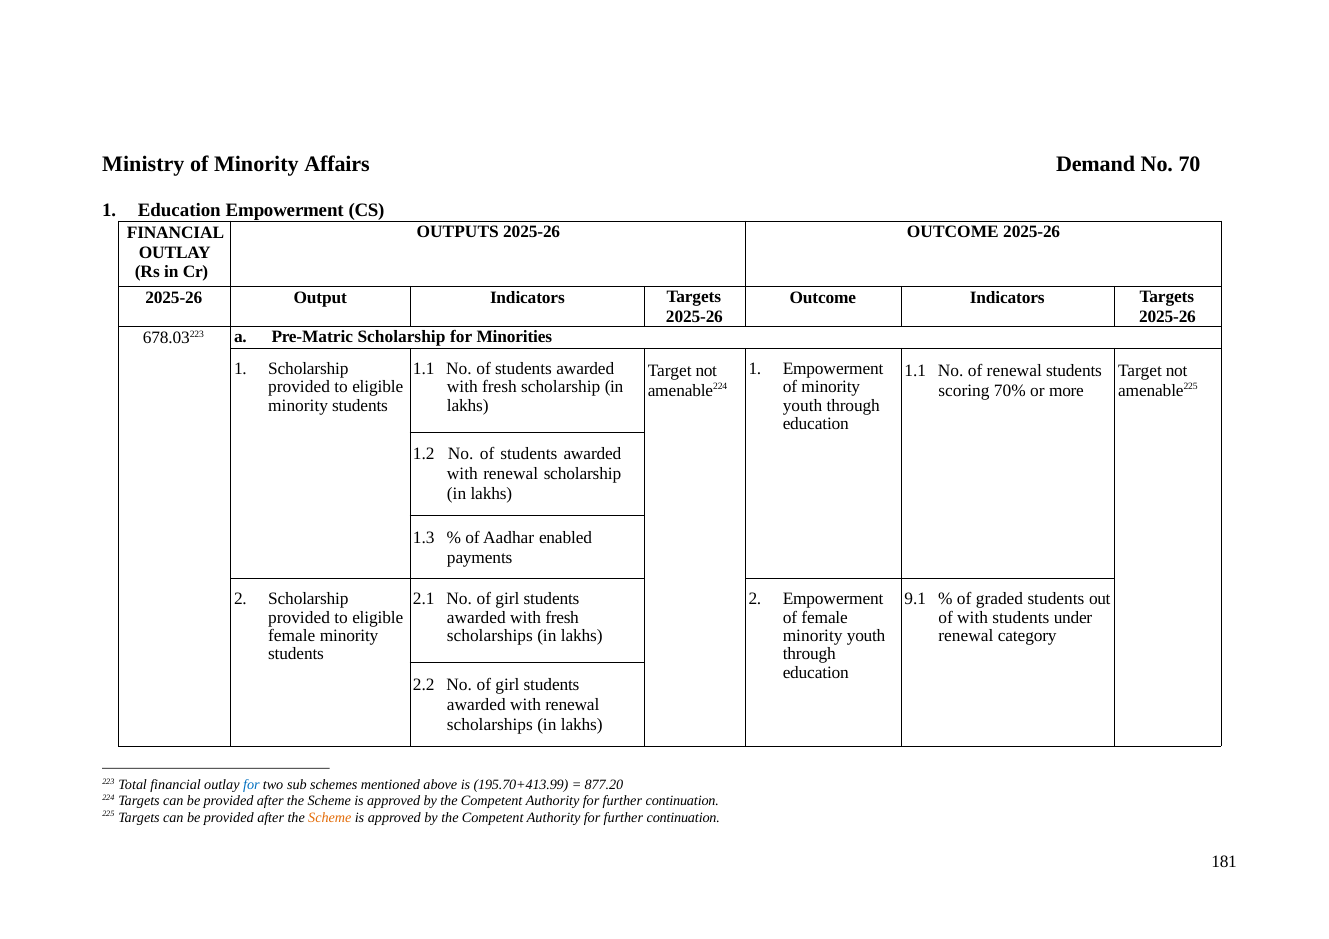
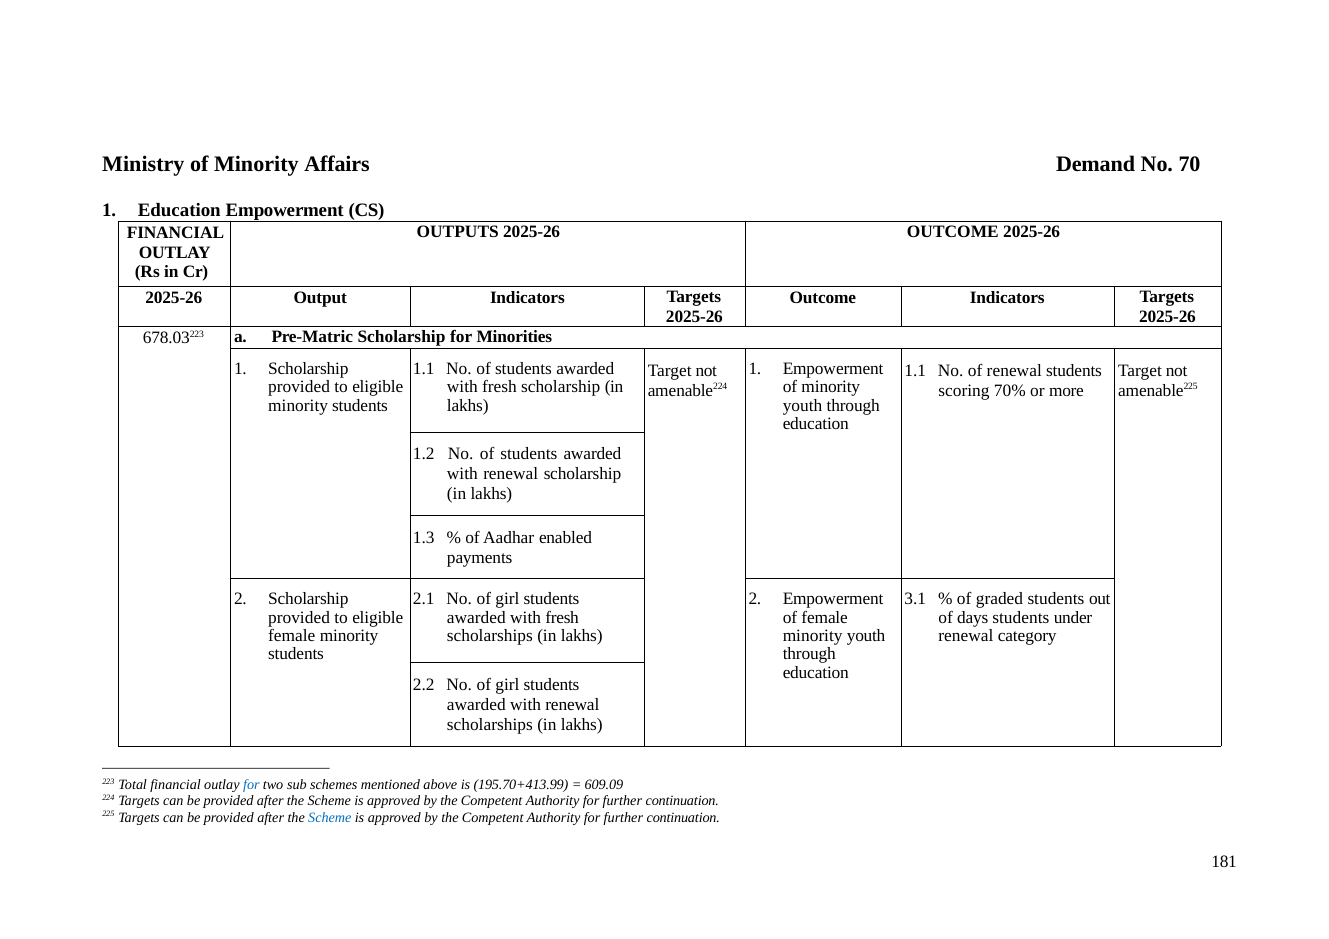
9.1: 9.1 -> 3.1 (915, 599)
of with: with -> days (973, 618)
877.20: 877.20 -> 609.09 (604, 785)
Scheme colour: orange -> blue (330, 818)
